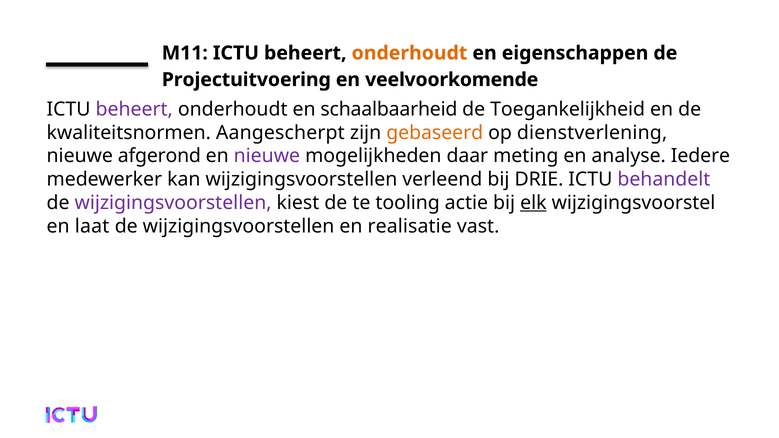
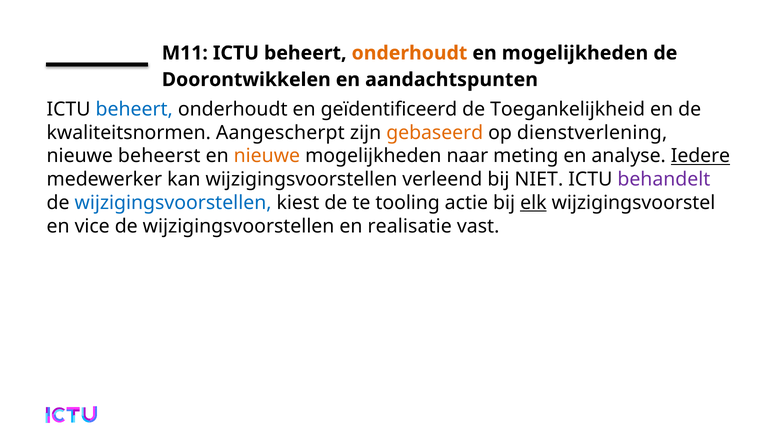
en eigenschappen: eigenschappen -> mogelijkheden (575, 53)
Projectuitvoering: Projectuitvoering -> Doorontwikkelen (246, 80)
veelvoorkomende: veelvoorkomende -> aandachtspunten (452, 80)
beheert colour: purple -> blue (134, 109)
schaalbaarheid: schaalbaarheid -> geïdentificeerd (389, 109)
afgerond: afgerond -> beheerst (159, 156)
nieuwe colour: purple -> orange (267, 156)
daar: daar -> naar (467, 156)
Iedere underline: none -> present (700, 156)
DRIE: DRIE -> NIET (539, 179)
wijzigingsvoorstellen colour: purple -> blue (173, 203)
laat: laat -> vice (92, 226)
